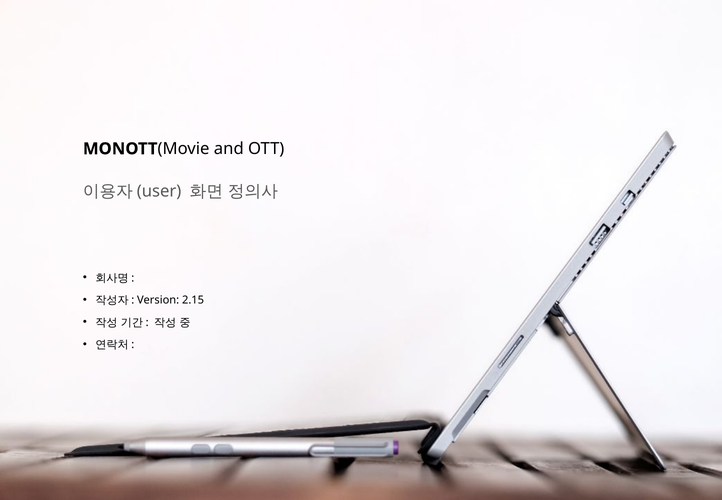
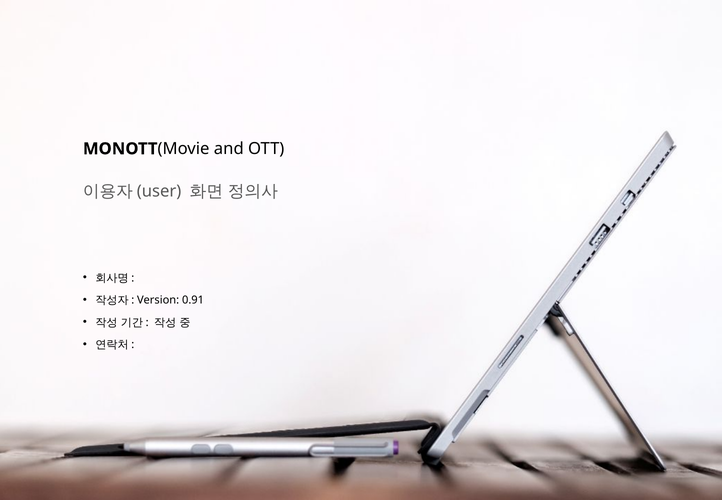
2.15: 2.15 -> 0.91 (193, 300)
